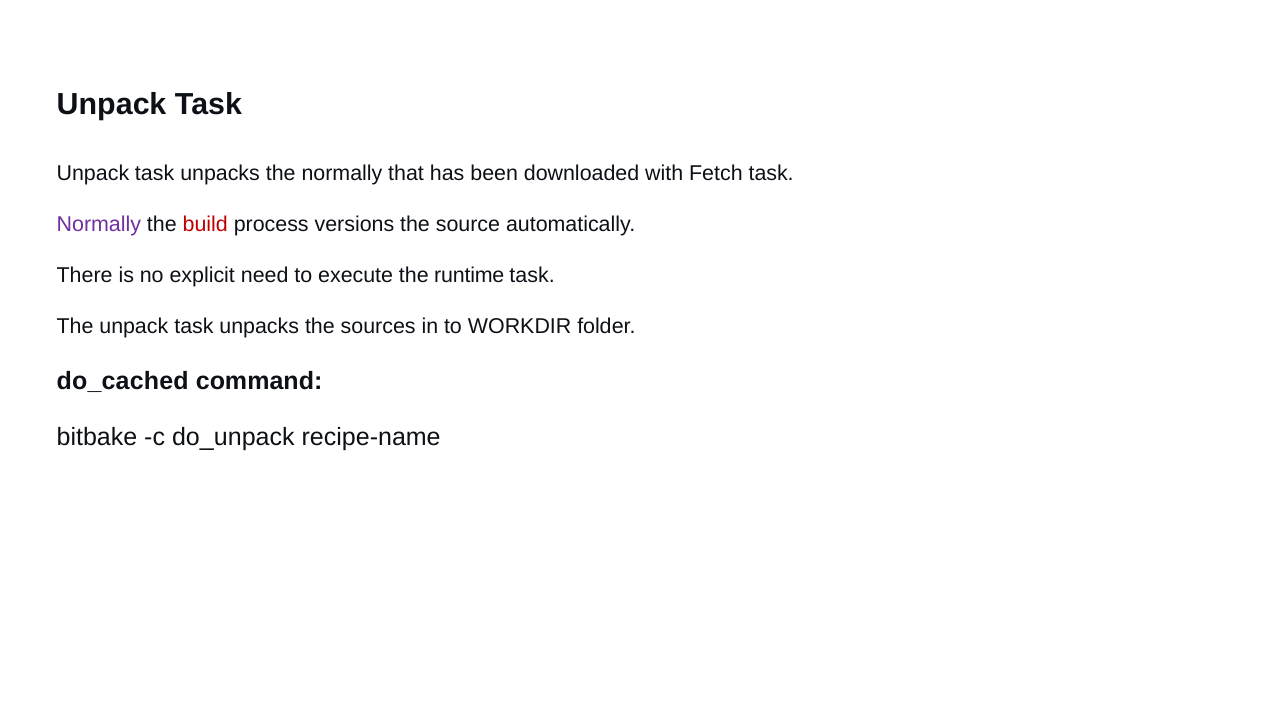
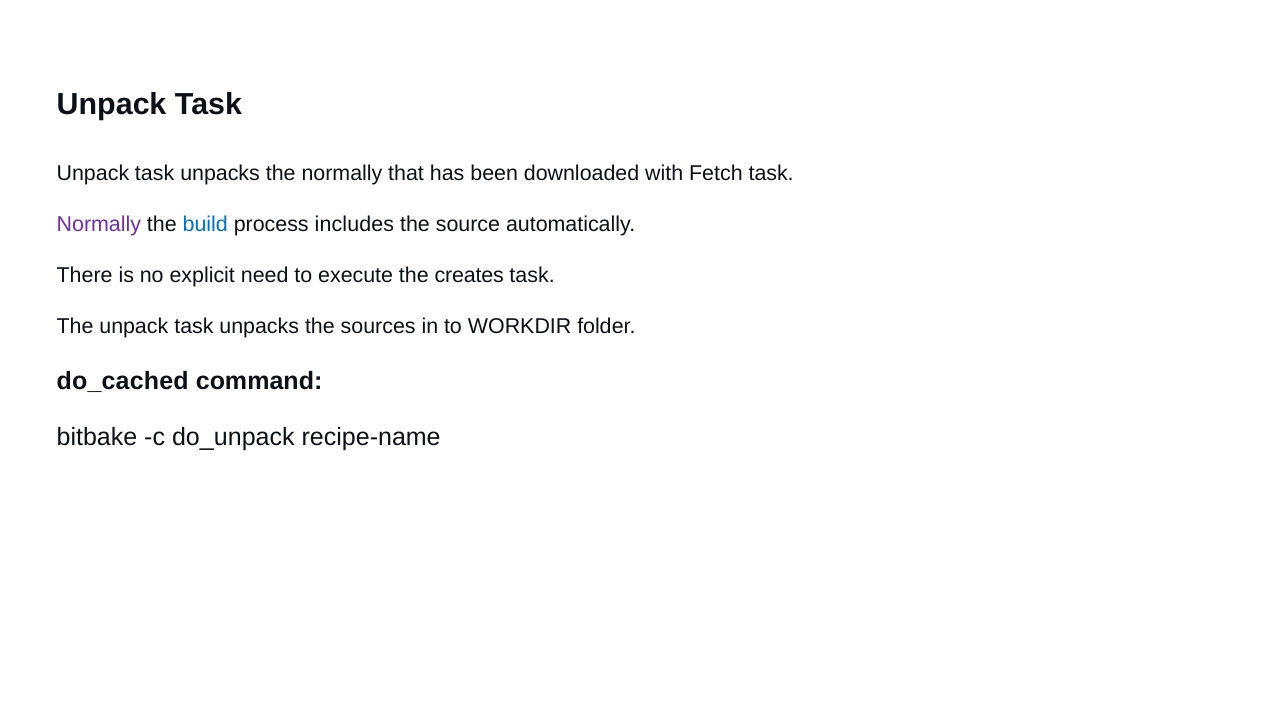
build colour: red -> blue (205, 225)
versions: versions -> includes (354, 225)
runtime: runtime -> creates (469, 276)
